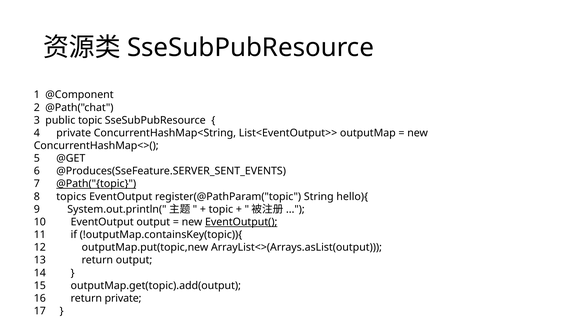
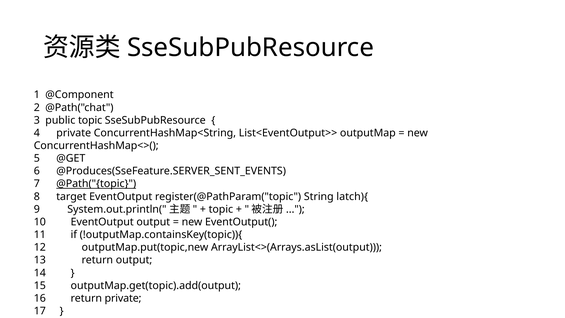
topics: topics -> target (71, 196)
hello){: hello){ -> latch){ (352, 196)
EventOutput( underline: present -> none (241, 222)
